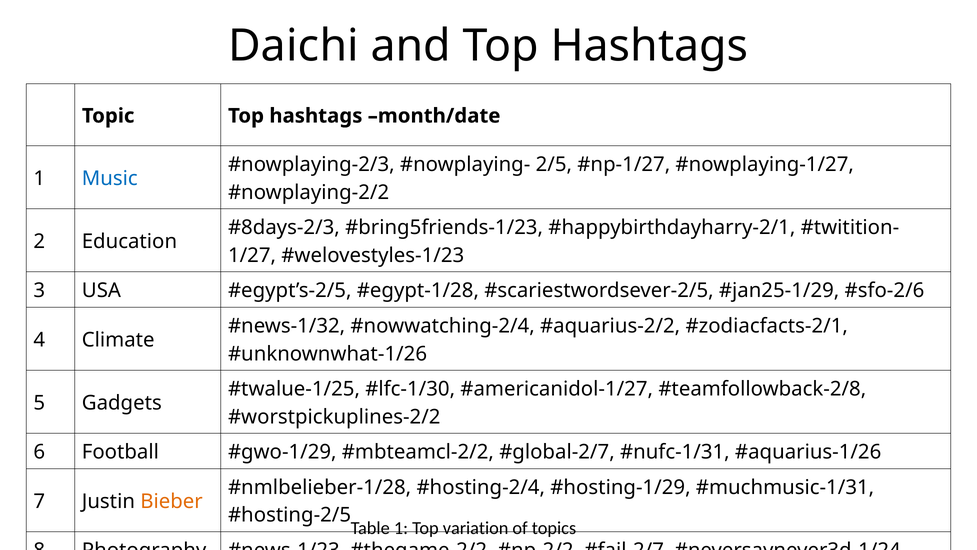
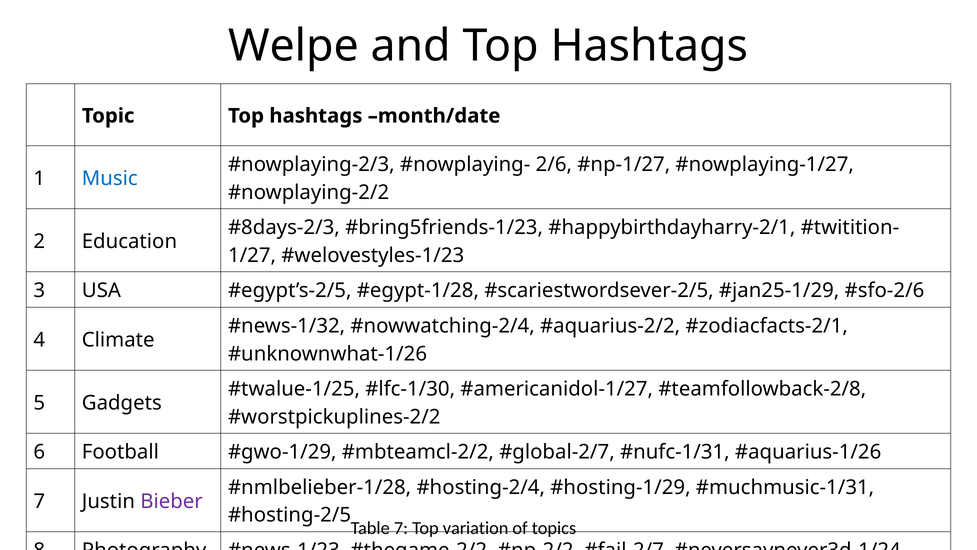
Daichi: Daichi -> Welpe (294, 46)
2/5: 2/5 -> 2/6 (554, 164)
Bieber colour: orange -> purple (172, 501)
Table 1: 1 -> 7 (401, 528)
